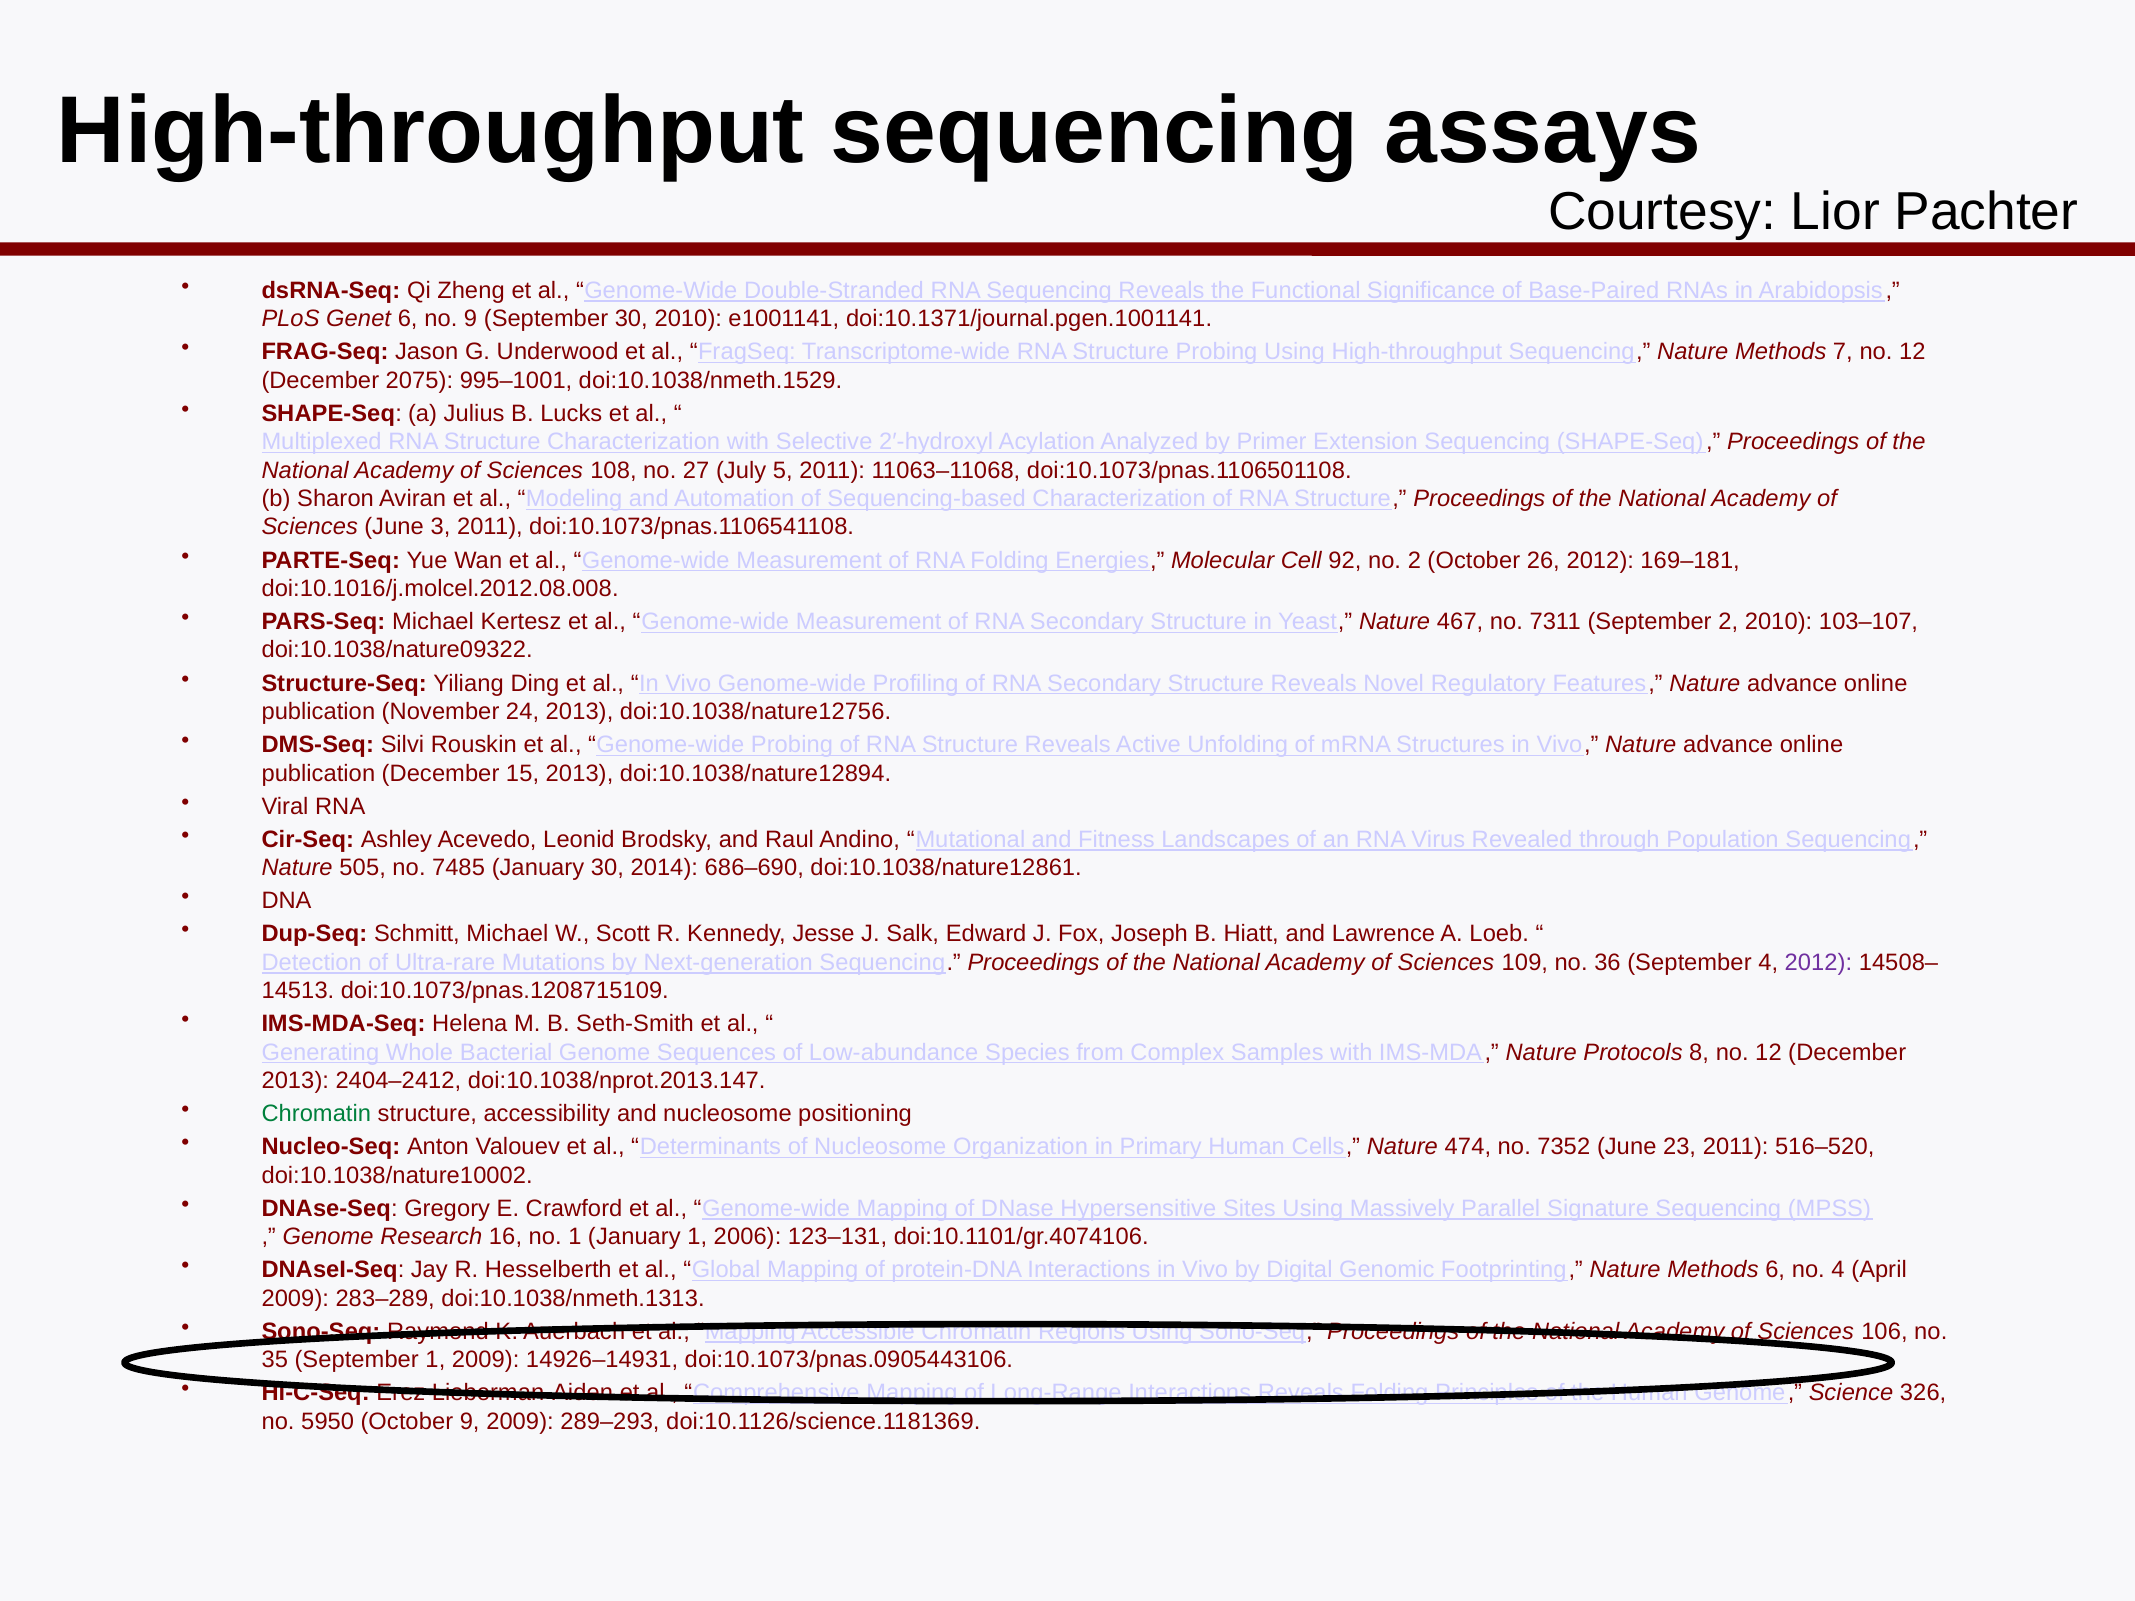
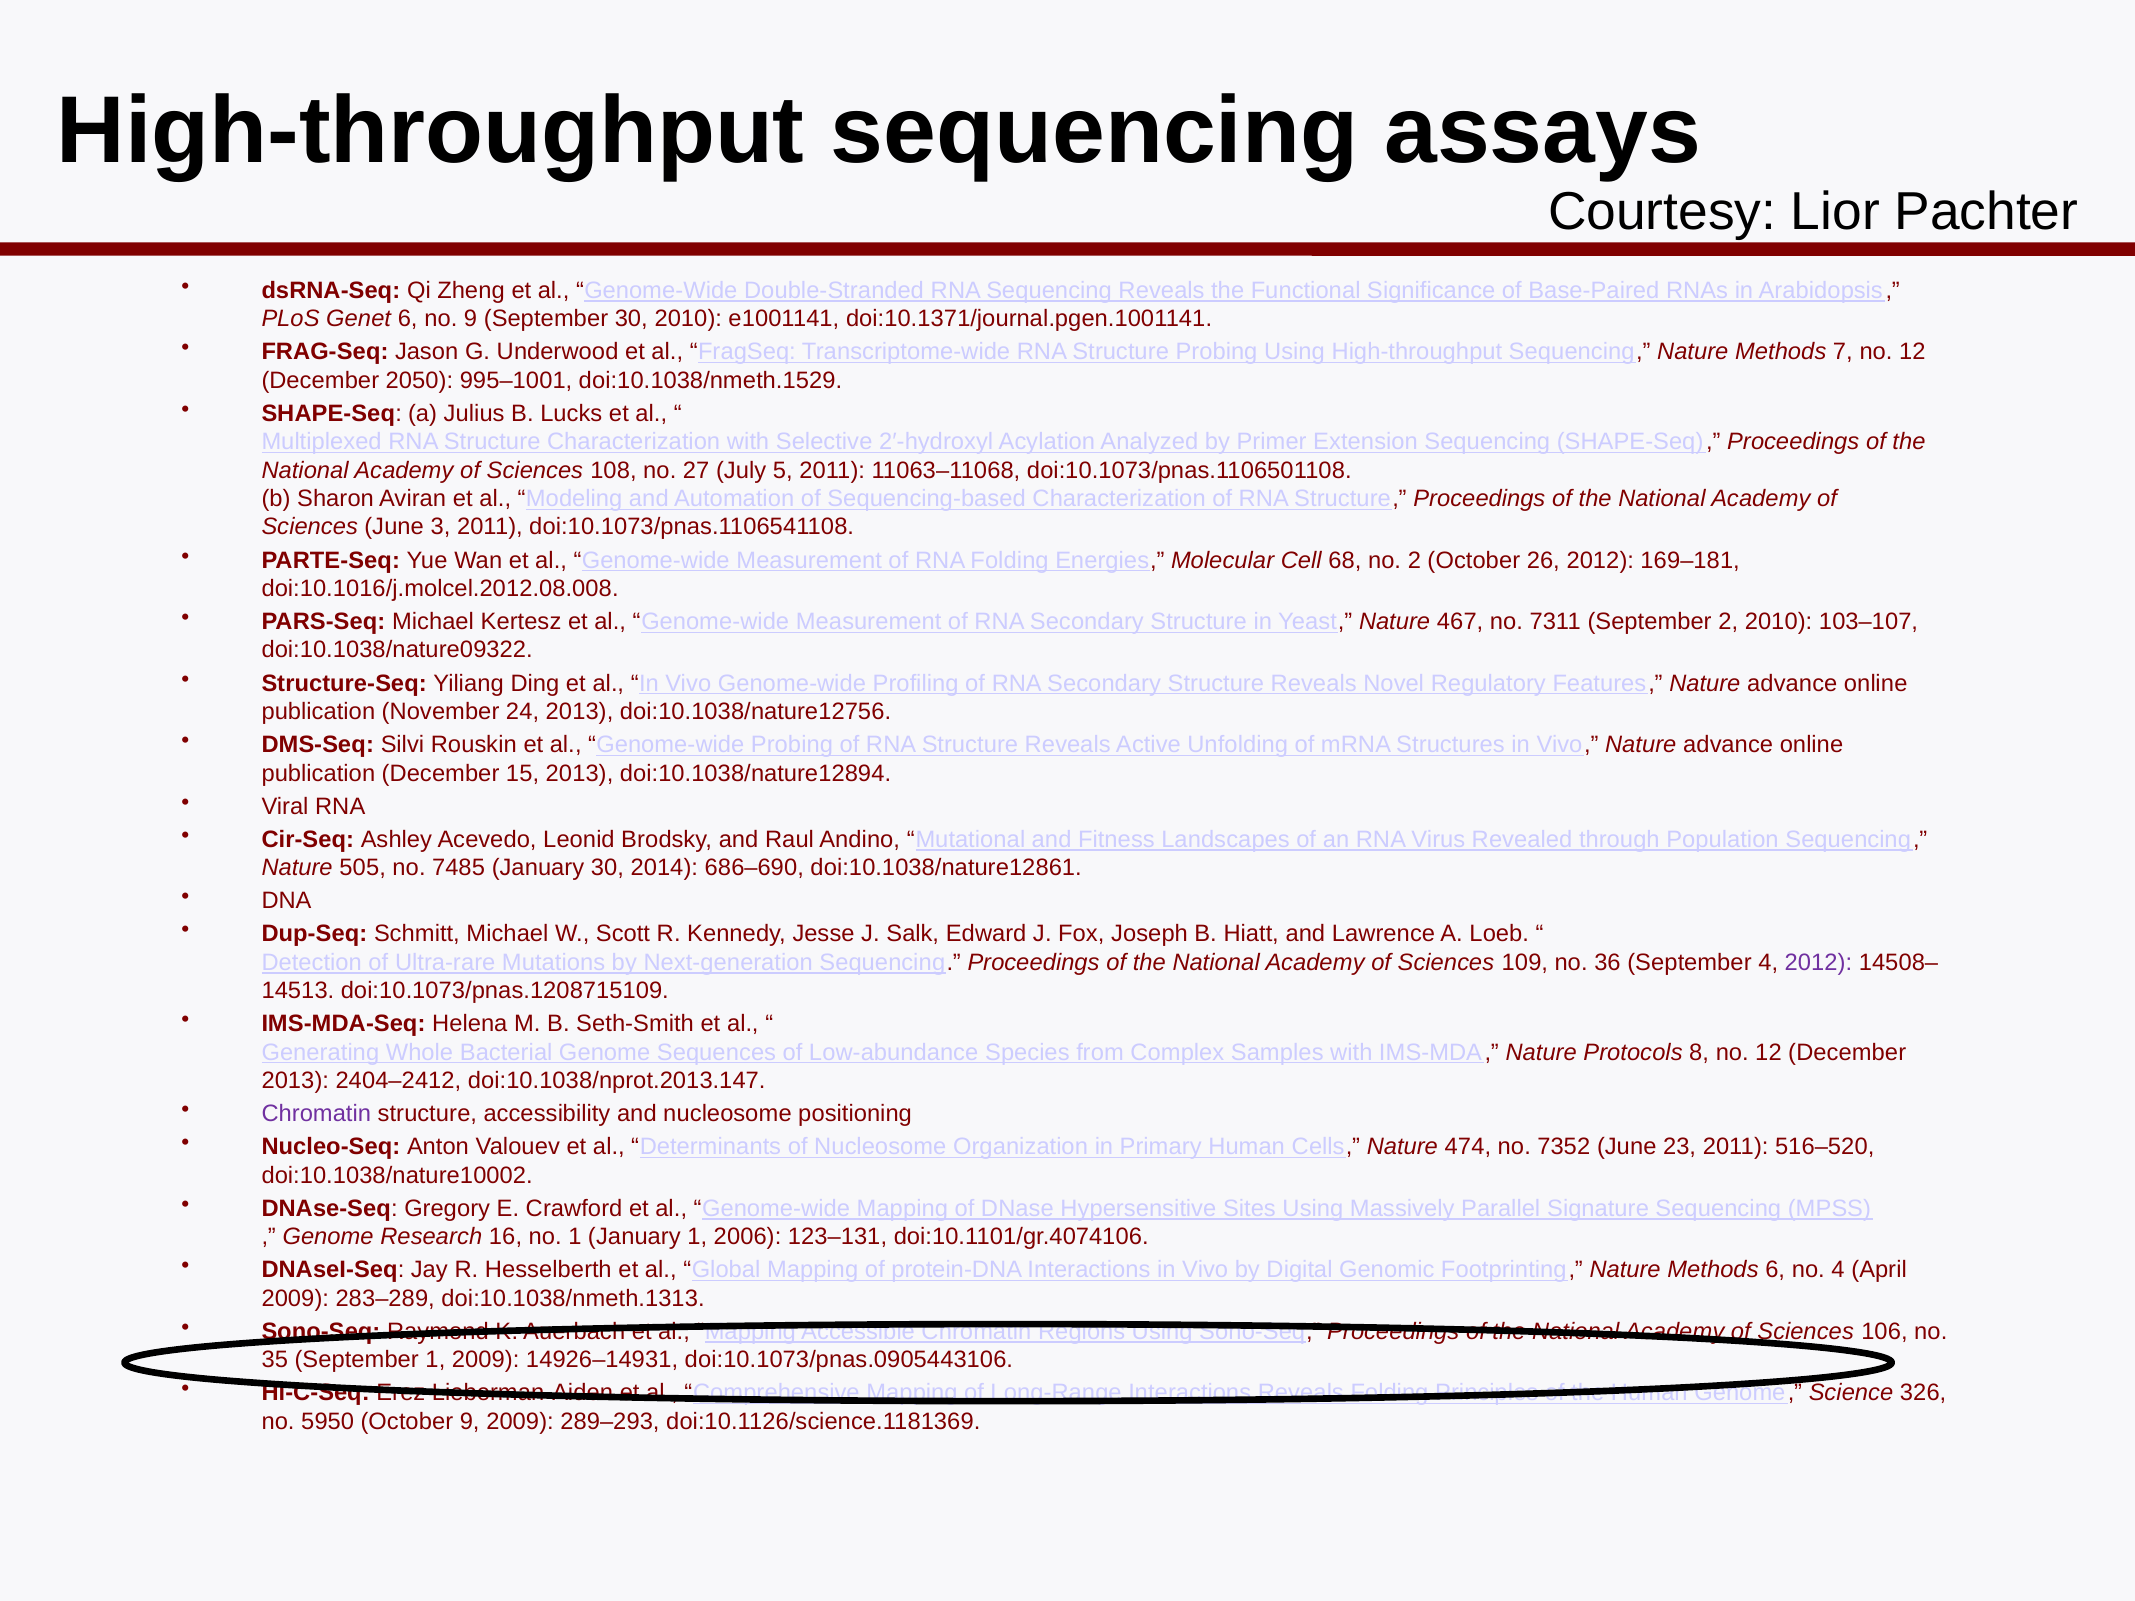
2075: 2075 -> 2050 (419, 380)
92: 92 -> 68 (1345, 560)
Chromatin colour: green -> purple (316, 1114)
